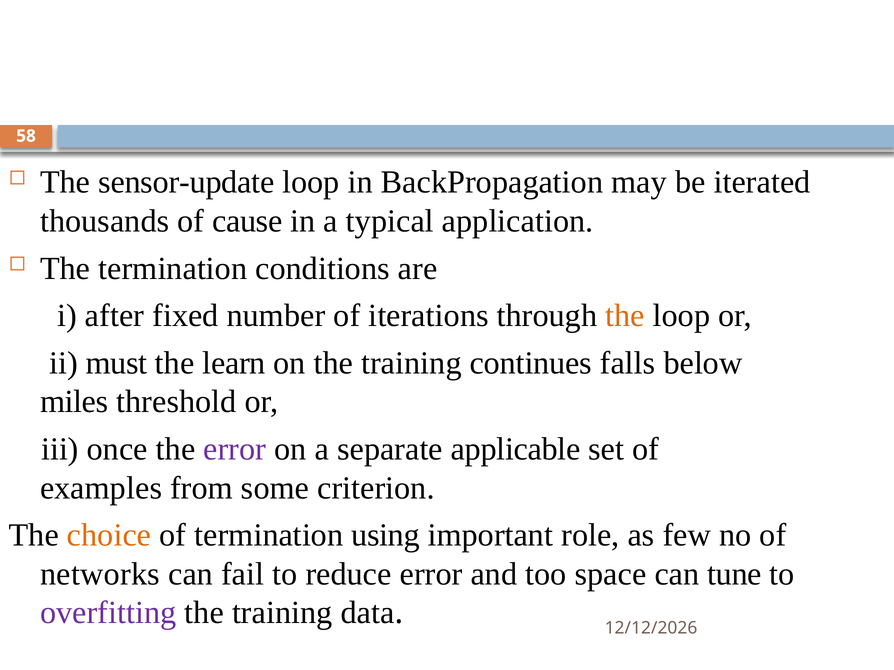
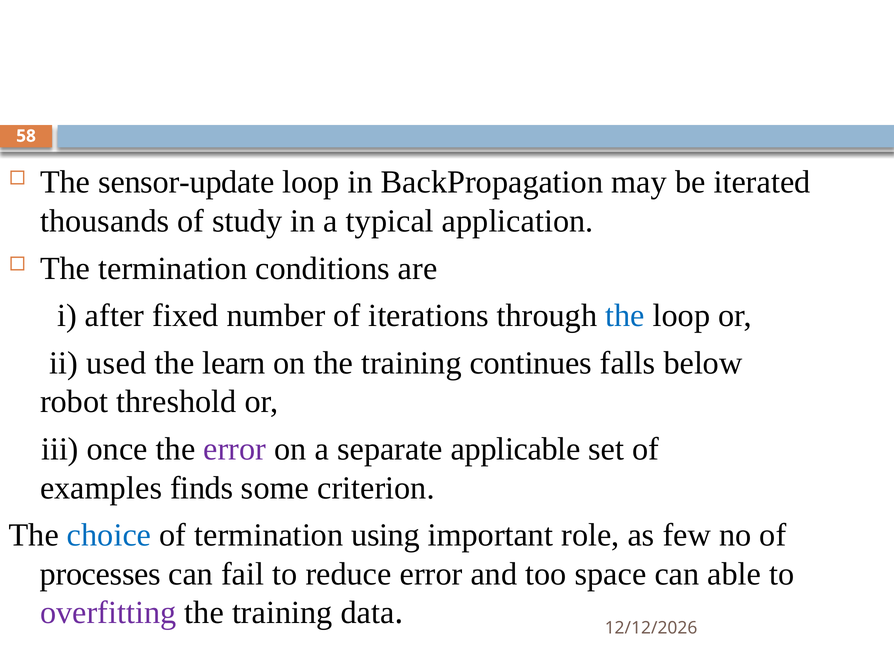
cause: cause -> study (247, 221)
the colour: orange -> blue (625, 316)
must: must -> used (116, 363)
miles: miles -> robot (74, 402)
from: from -> finds (202, 488)
choice colour: orange -> blue (109, 536)
networks: networks -> processes (100, 574)
tune: tune -> able (734, 574)
